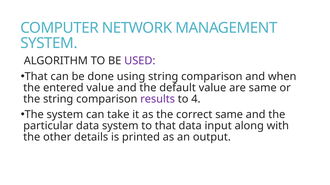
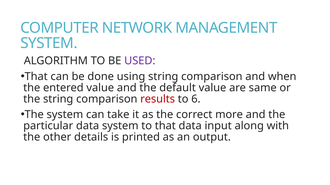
results colour: purple -> red (158, 99)
4: 4 -> 6 (196, 99)
correct same: same -> more (229, 115)
